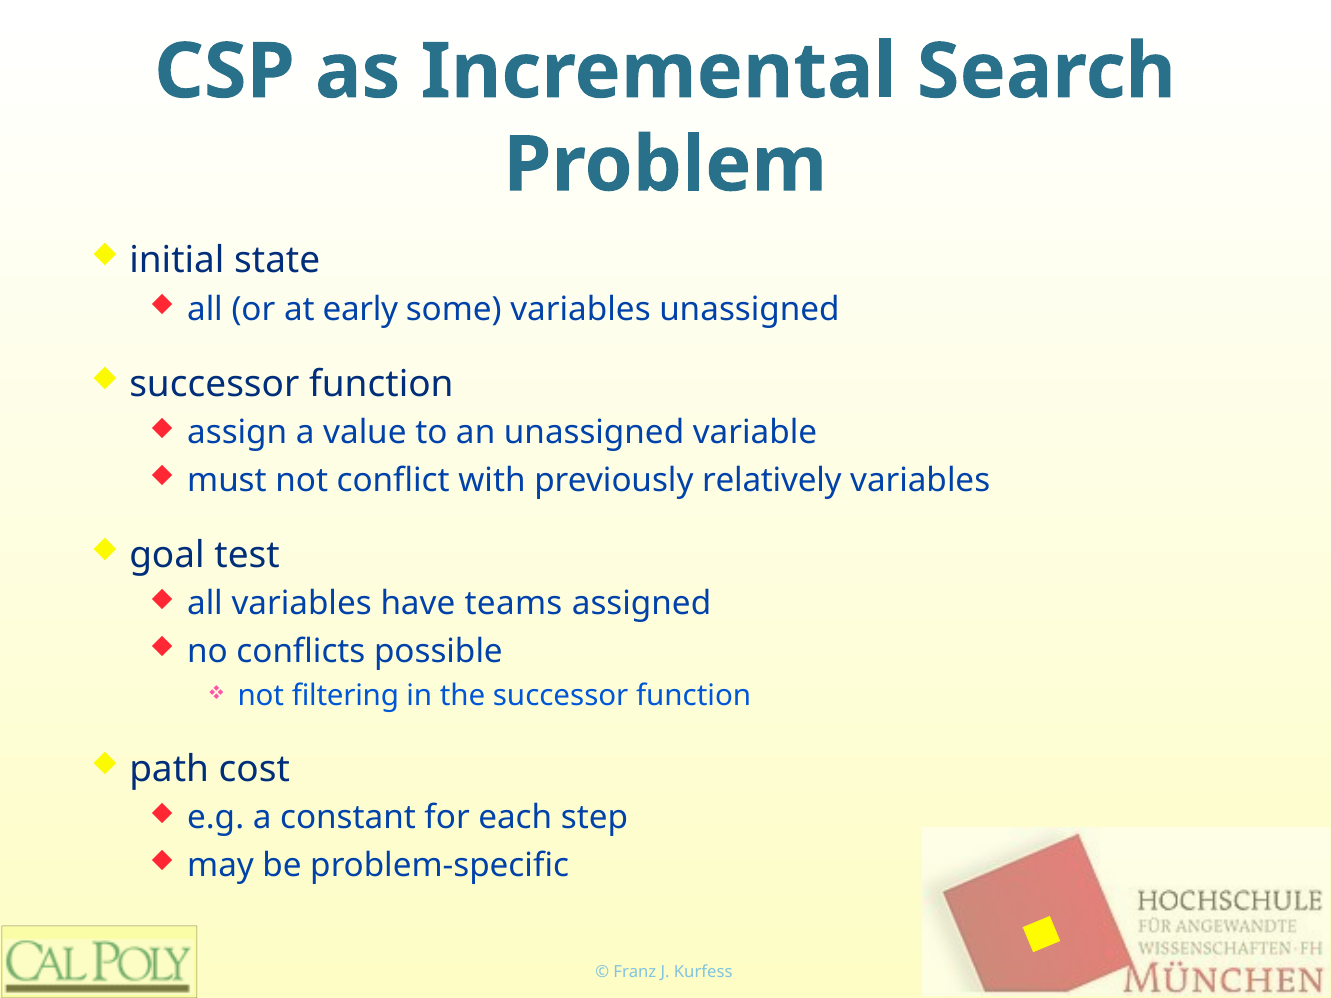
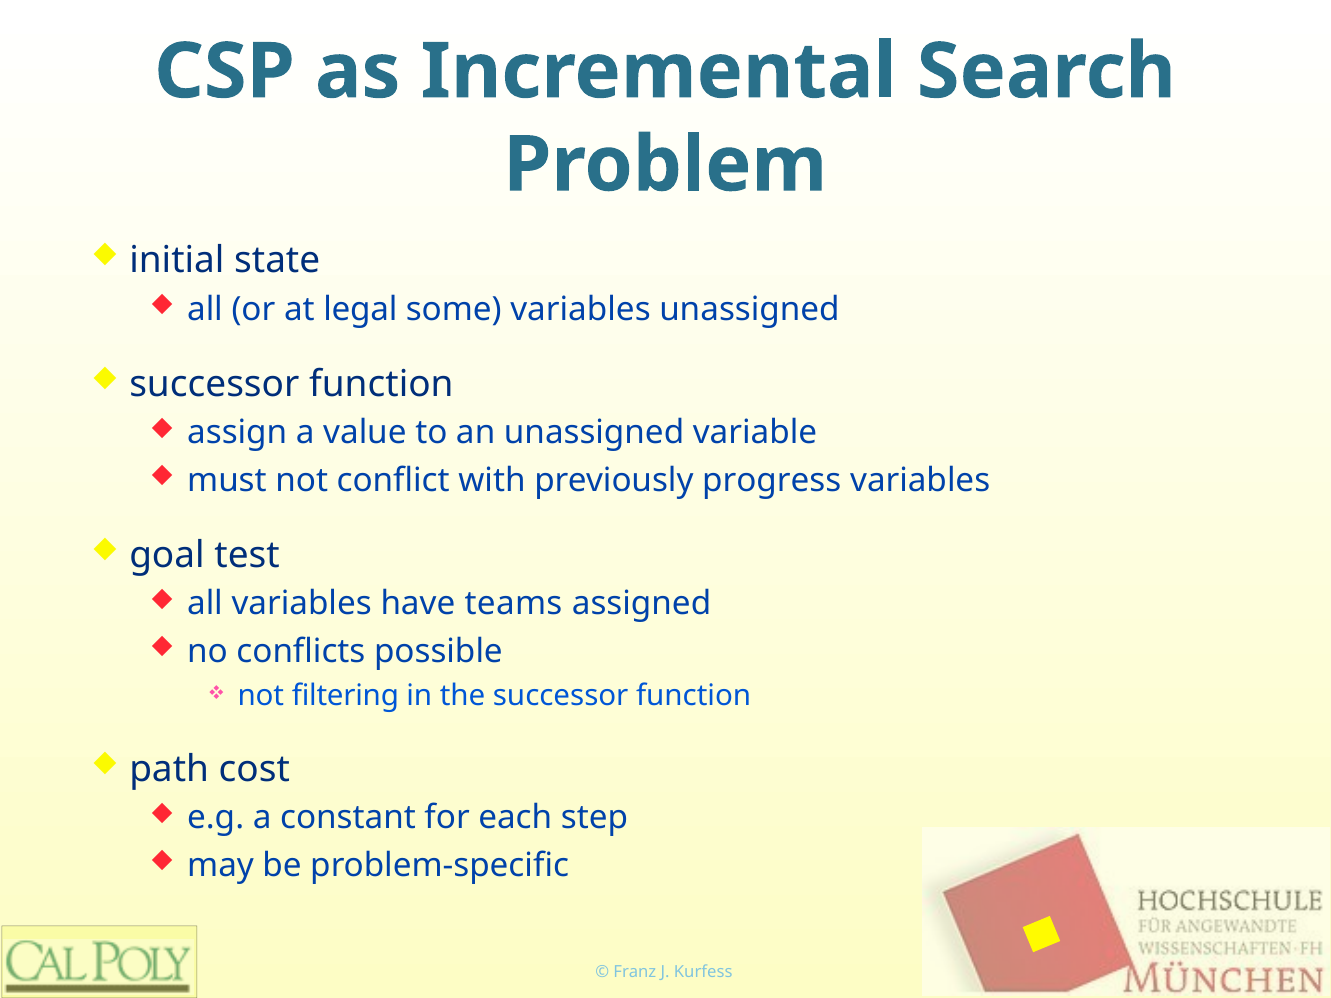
early: early -> legal (360, 309)
relatively: relatively -> progress (772, 480)
